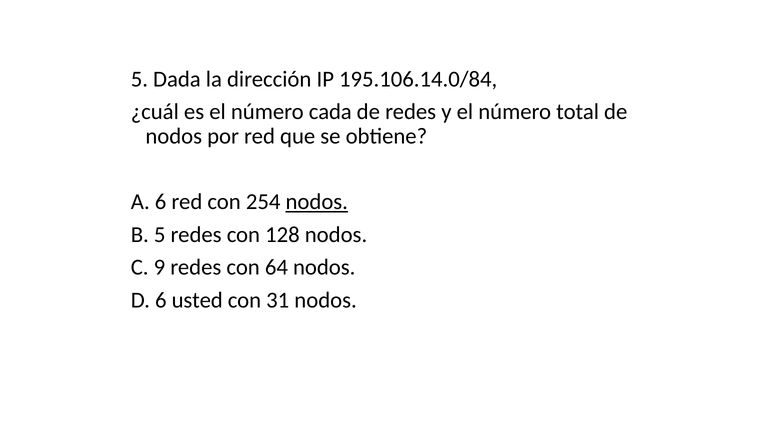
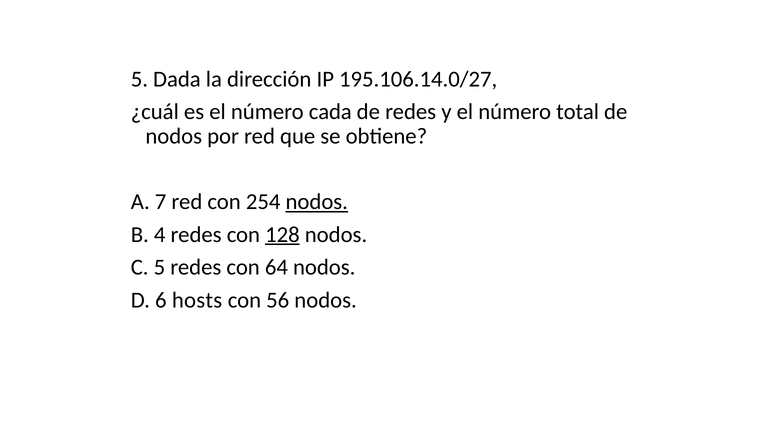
195.106.14.0/84: 195.106.14.0/84 -> 195.106.14.0/27 (418, 79)
A 6: 6 -> 7 (161, 202)
B 5: 5 -> 4 (160, 234)
128 underline: none -> present (282, 234)
C 9: 9 -> 5 (159, 267)
usted: usted -> hosts (197, 300)
31: 31 -> 56 (278, 300)
